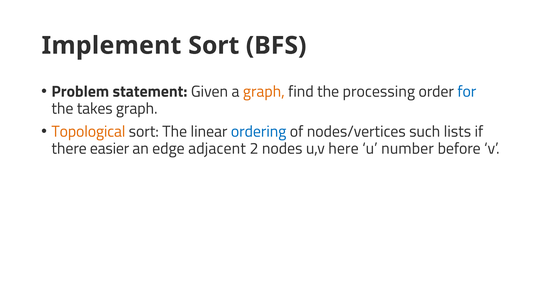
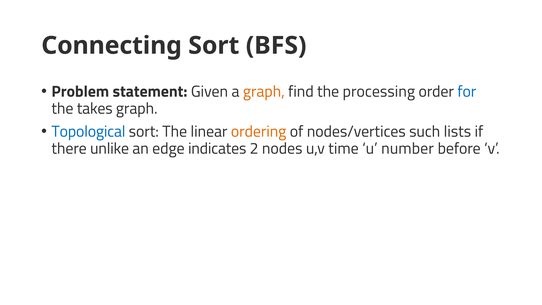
Implement: Implement -> Connecting (112, 46)
Topological colour: orange -> blue (88, 131)
ordering colour: blue -> orange (259, 131)
easier: easier -> unlike (110, 149)
adjacent: adjacent -> indicates (217, 149)
here: here -> time (344, 149)
